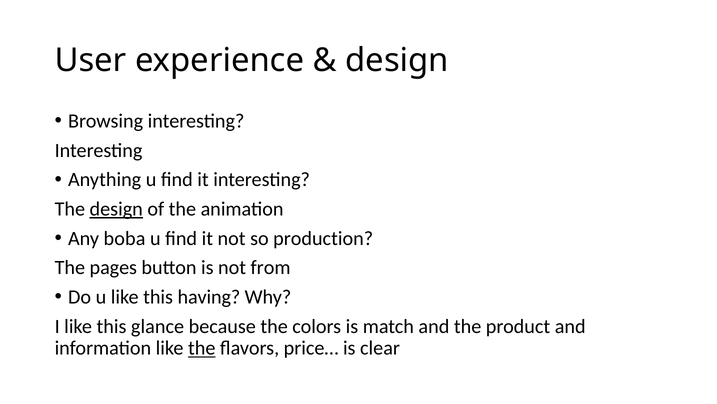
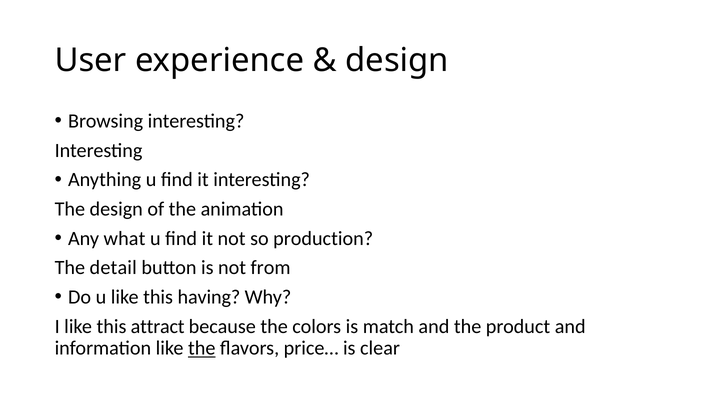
design underline: present -> none (116, 209)
boba: boba -> what (125, 238)
pages: pages -> detail (113, 267)
glance: glance -> attract (158, 326)
